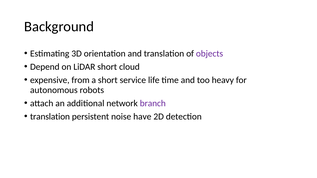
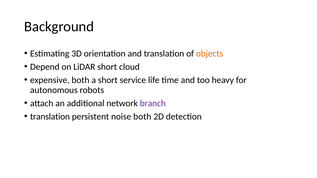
objects colour: purple -> orange (210, 54)
expensive from: from -> both (81, 80)
noise have: have -> both (142, 117)
